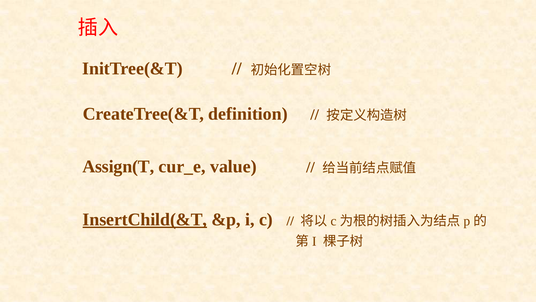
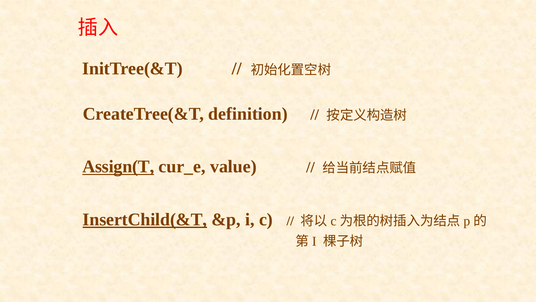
Assign(T underline: none -> present (118, 166)
